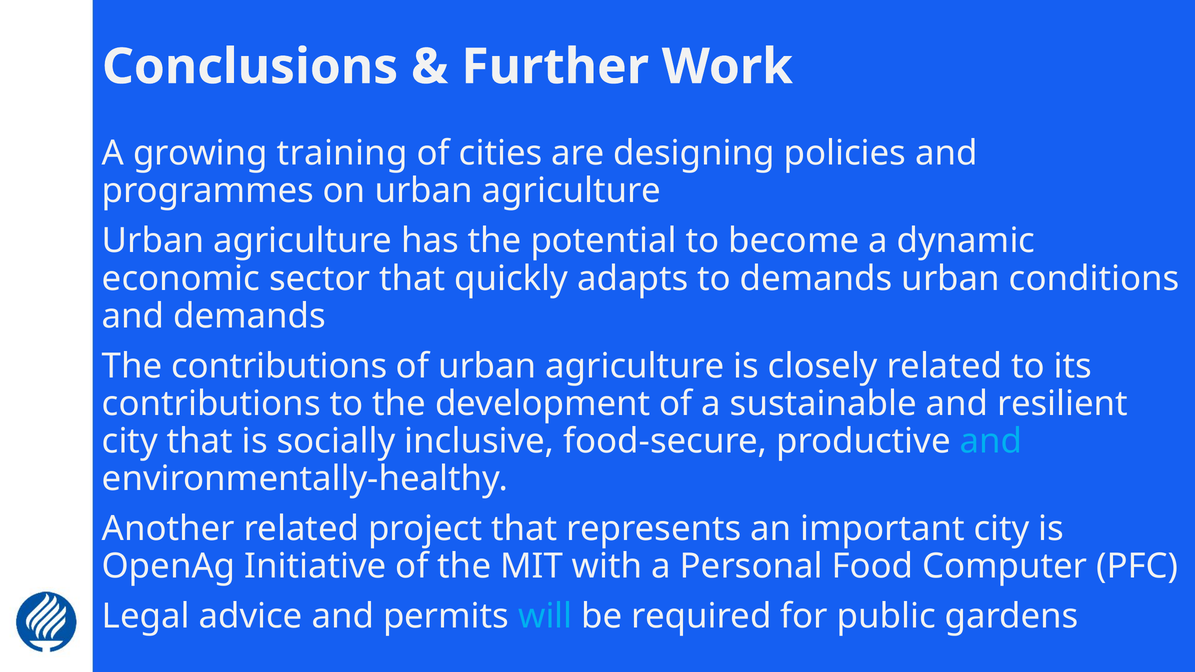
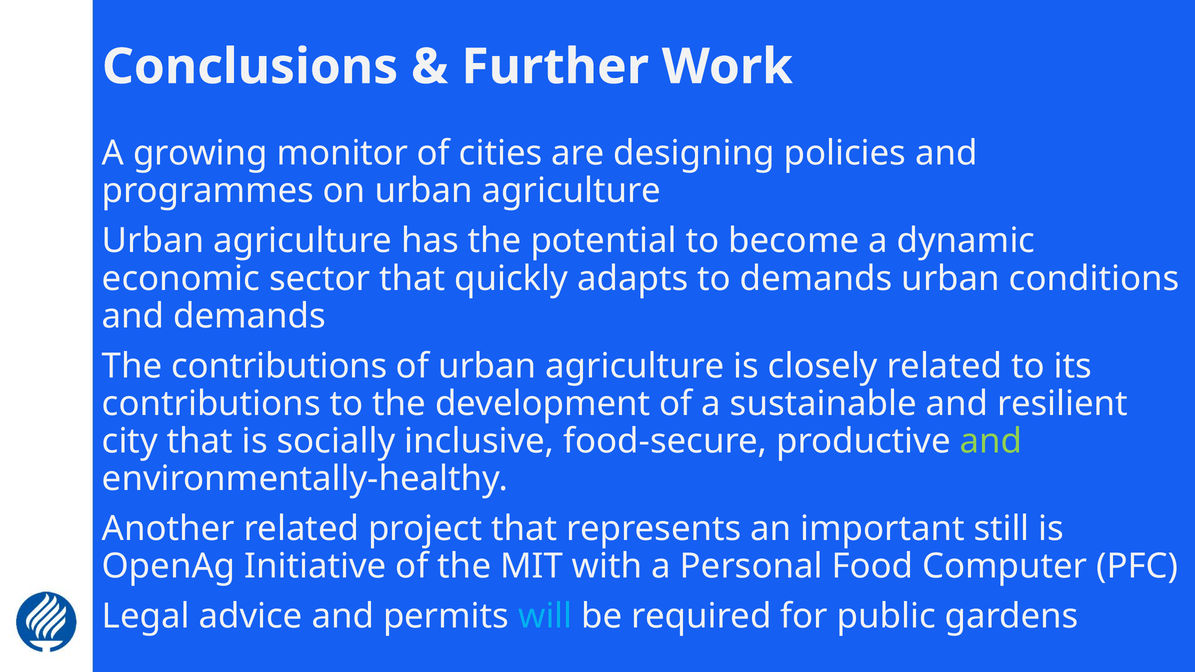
training: training -> monitor (342, 153)
and colour: light blue -> light green (991, 441)
important city: city -> still (1002, 529)
